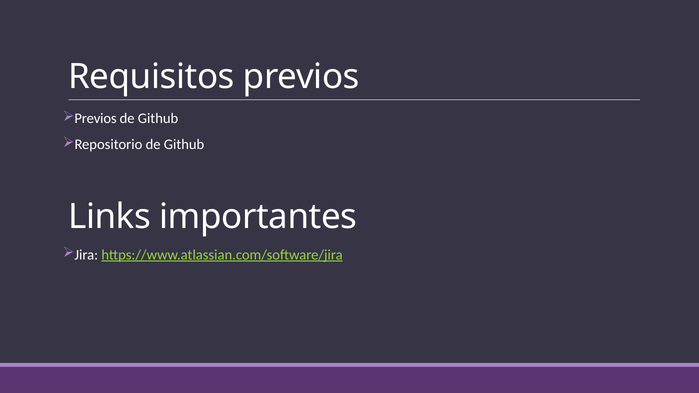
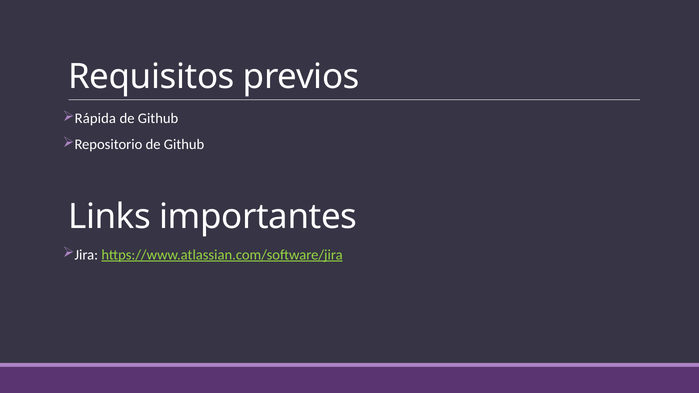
Previos: Previos -> Rápida (95, 119)
